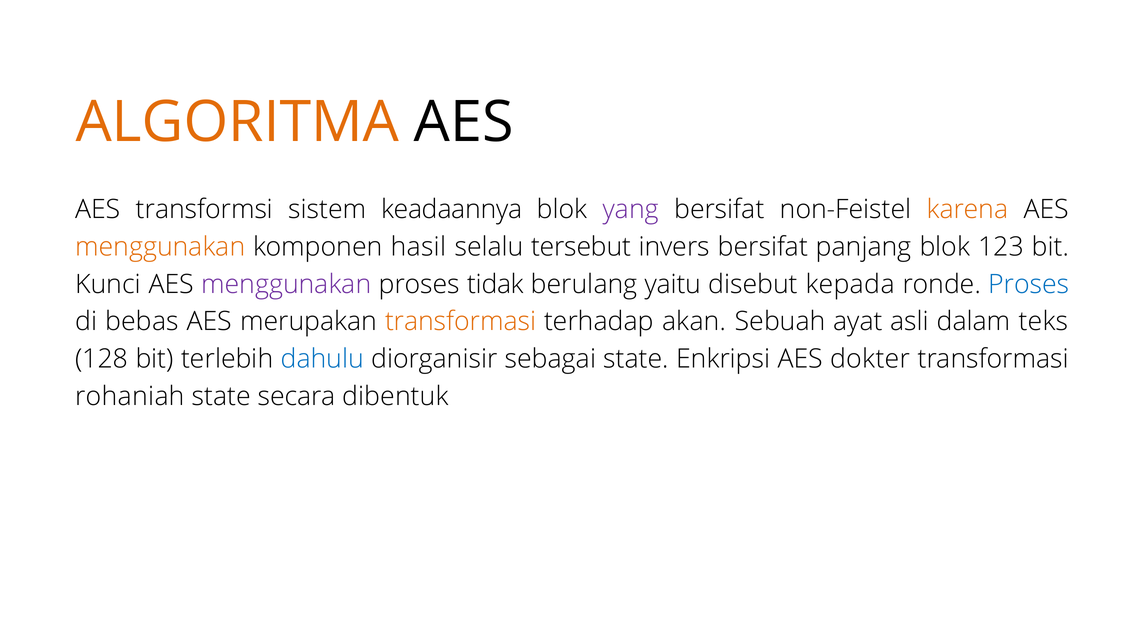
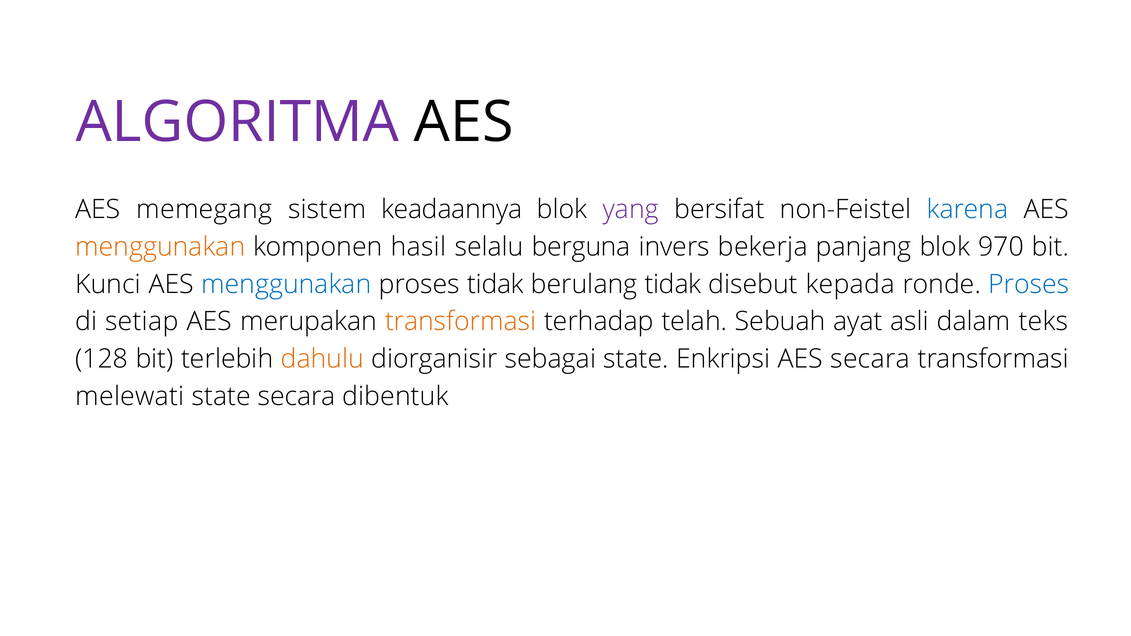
ALGORITMA colour: orange -> purple (237, 122)
transformsi: transformsi -> memegang (204, 210)
karena colour: orange -> blue (968, 210)
tersebut: tersebut -> berguna (581, 247)
invers bersifat: bersifat -> bekerja (763, 247)
123: 123 -> 970 (1001, 247)
menggunakan colour: purple -> blue (286, 284)
berulang yaitu: yaitu -> tidak (673, 284)
bebas: bebas -> setiap (142, 322)
akan: akan -> telah (694, 322)
dahulu colour: blue -> orange (322, 359)
AES dokter: dokter -> secara (870, 359)
rohaniah: rohaniah -> melewati (130, 397)
